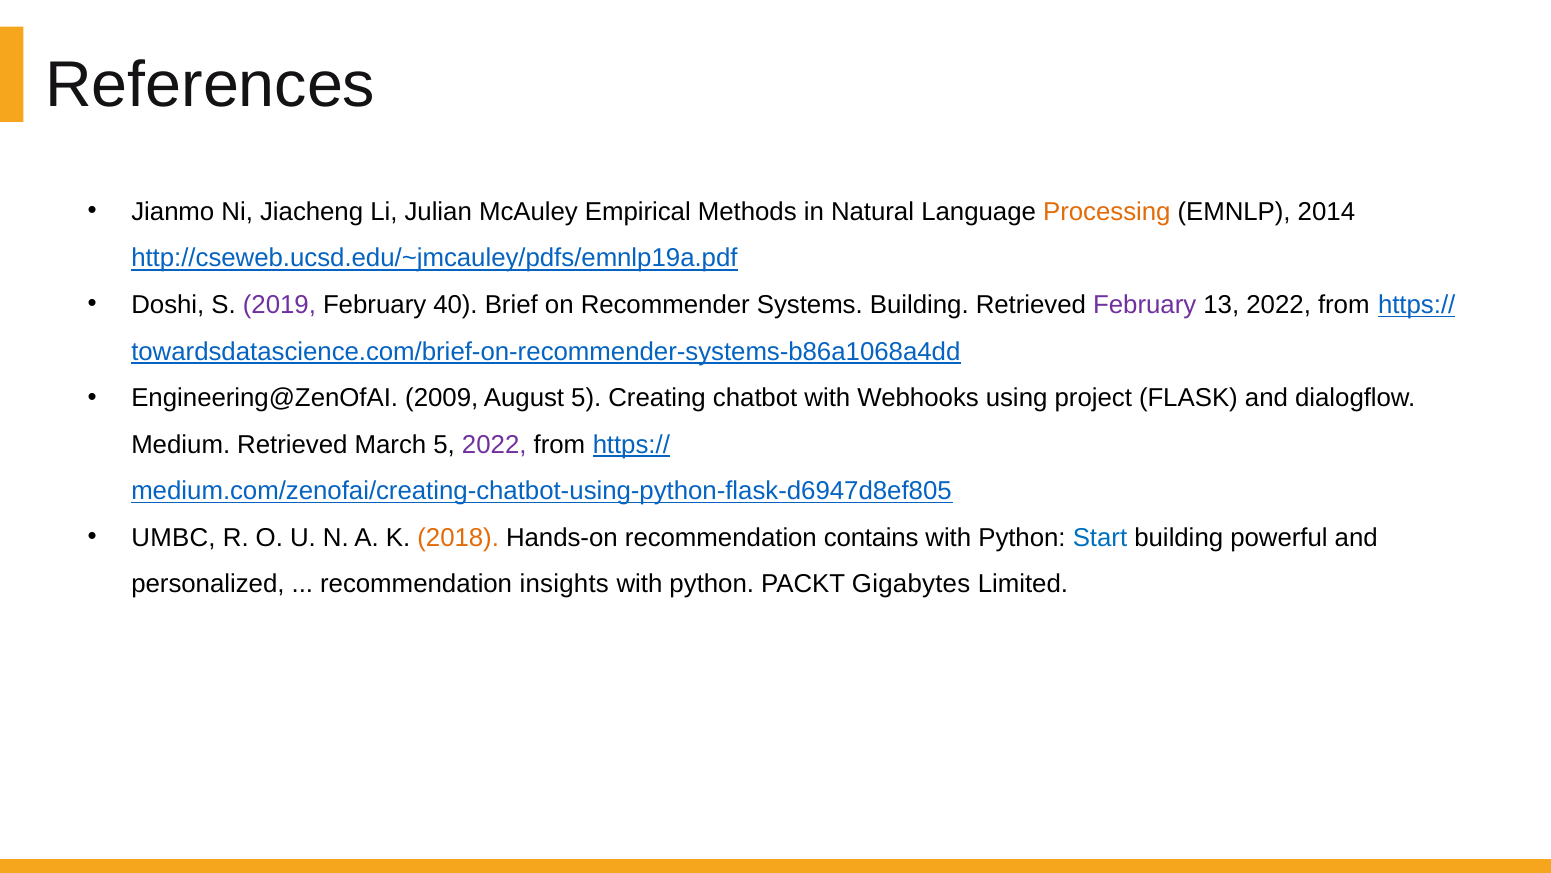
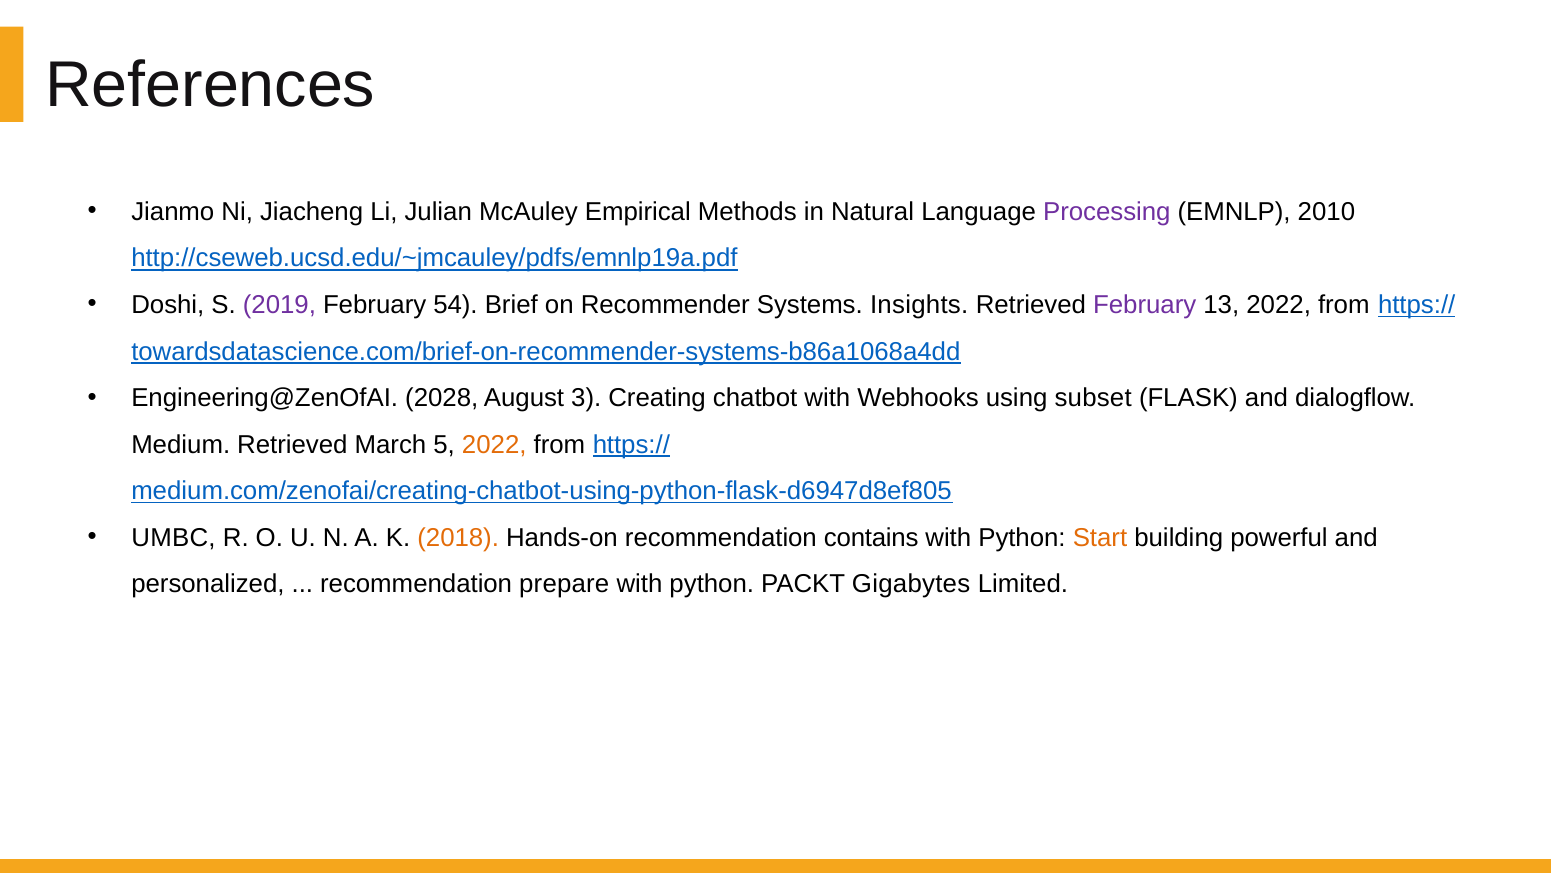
Processing colour: orange -> purple (1107, 212)
2014: 2014 -> 2010 (1326, 212)
40: 40 -> 54 (455, 305)
Systems Building: Building -> Insights (919, 305)
2009: 2009 -> 2028 (442, 398)
August 5: 5 -> 3 (586, 398)
project: project -> subset (1093, 398)
2022 colour: purple -> orange (494, 444)
Start colour: blue -> orange (1100, 537)
insights: insights -> prepare (564, 584)
